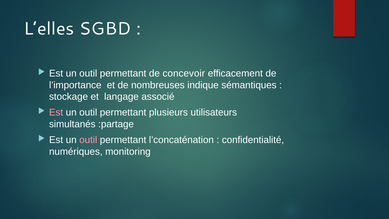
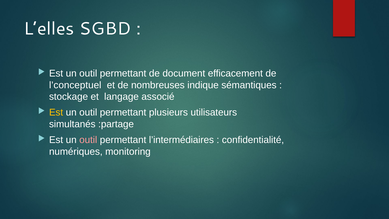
concevoir: concevoir -> document (184, 73)
l’importance: l’importance -> l’conceptuel (75, 85)
Est colour: pink -> yellow (56, 112)
l’concaténation: l’concaténation -> l’intermédiaires (181, 140)
